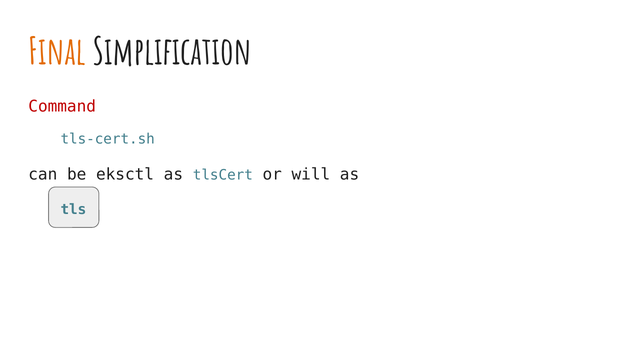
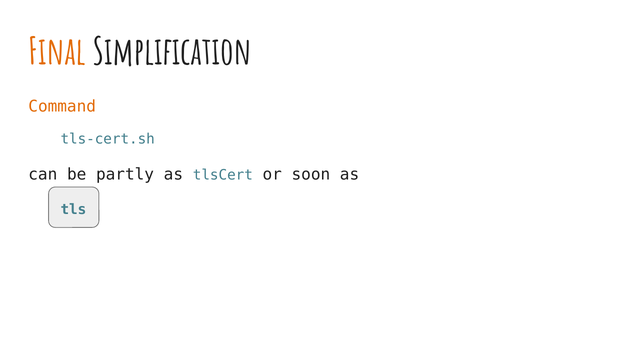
Command colour: red -> orange (62, 106)
eksctl: eksctl -> partly (125, 174)
will: will -> soon (311, 174)
